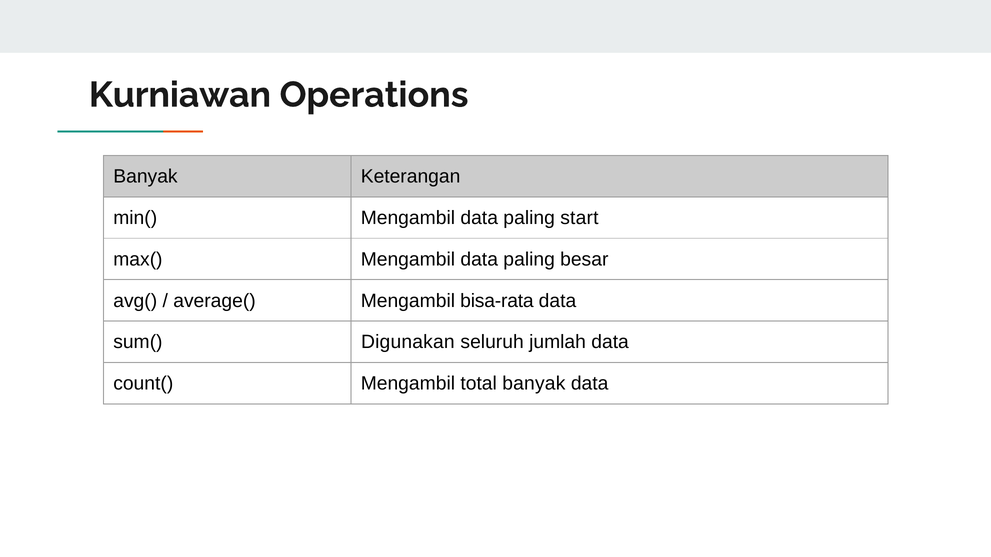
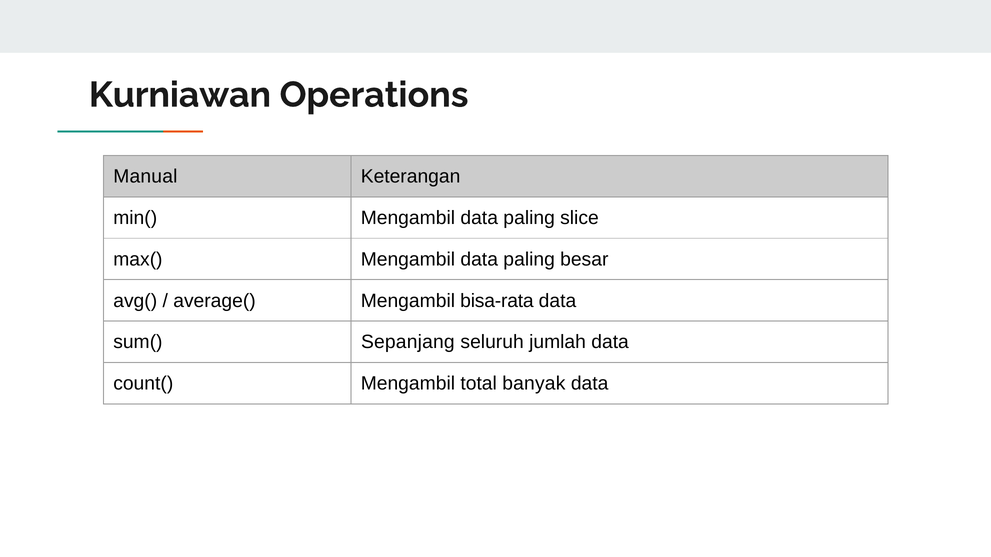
Banyak: Banyak -> Manual (145, 177)
start: start -> slice (579, 218)
Digunakan: Digunakan -> Sepanjang (408, 342)
